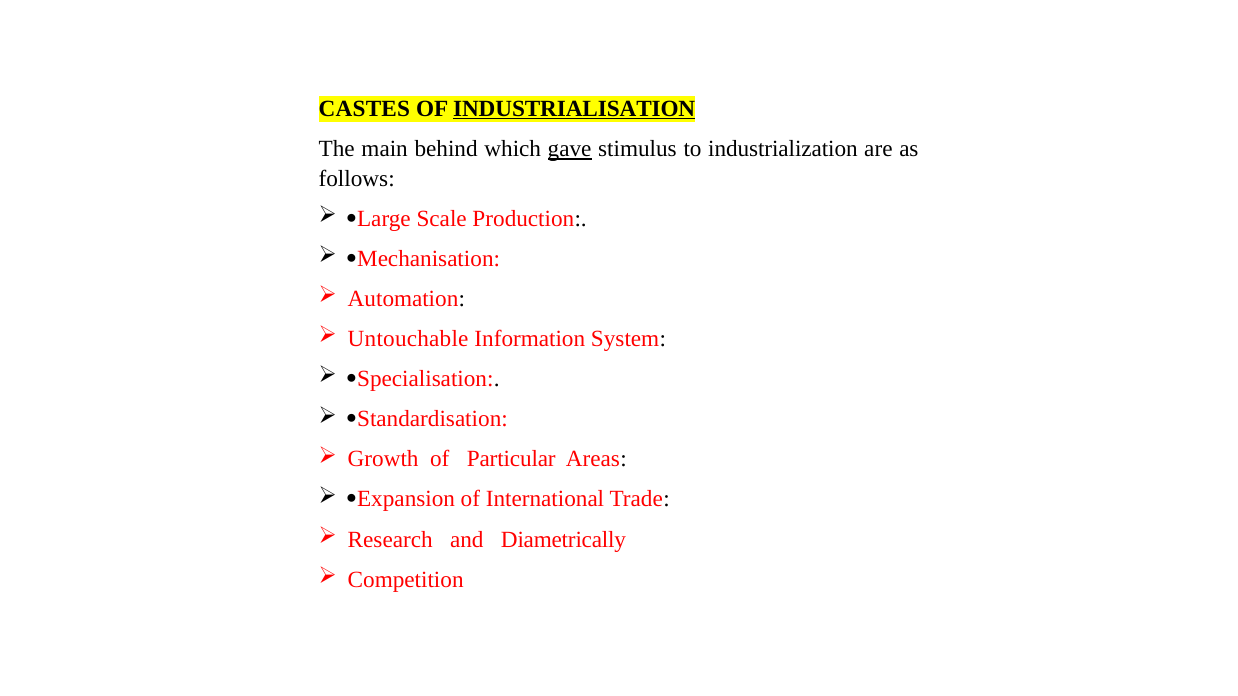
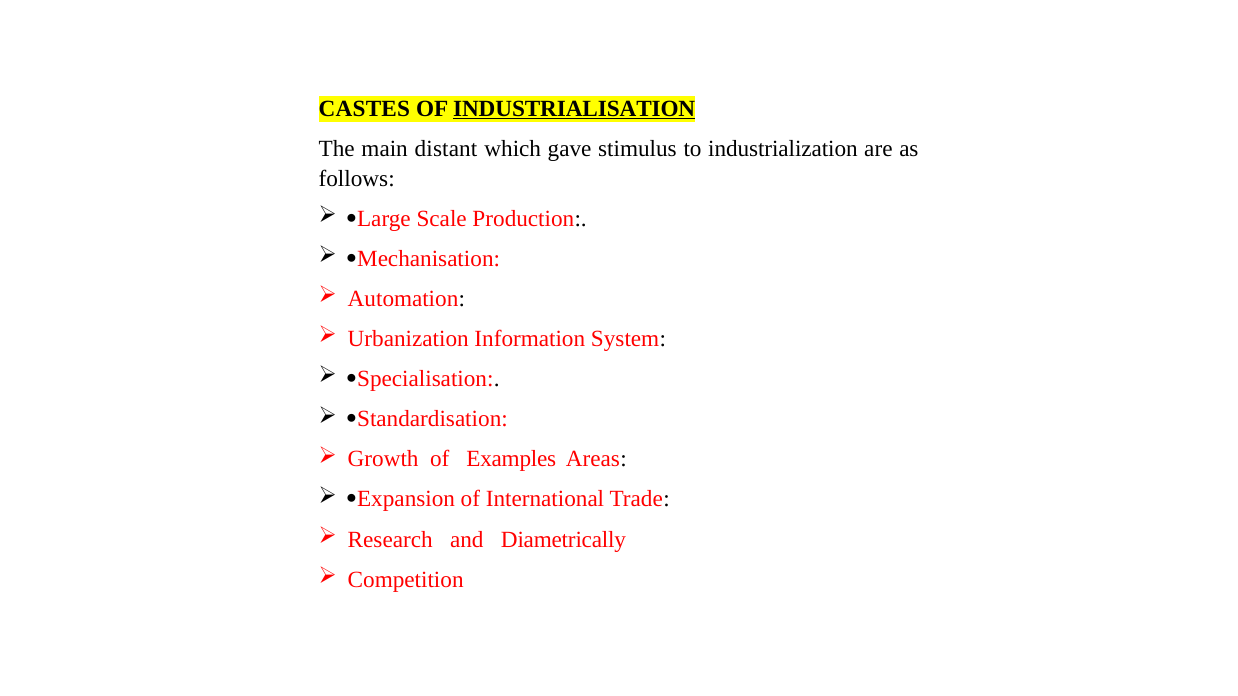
behind: behind -> distant (446, 149)
gave underline: present -> none (570, 149)
Untouchable: Untouchable -> Urbanization (408, 339)
Particular: Particular -> Examples (511, 459)
